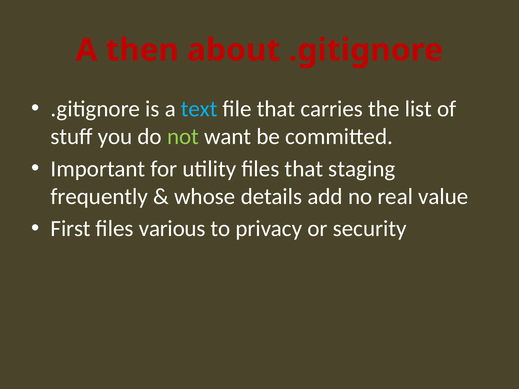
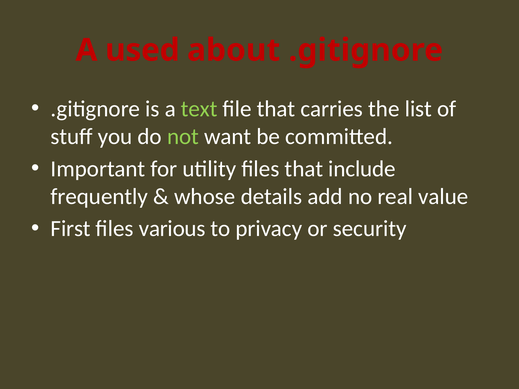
then: then -> used (142, 50)
text colour: light blue -> light green (199, 109)
staging: staging -> include (362, 169)
